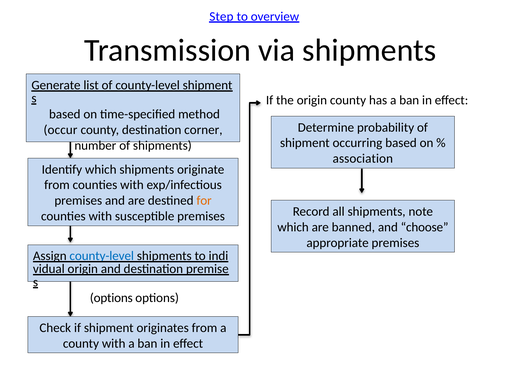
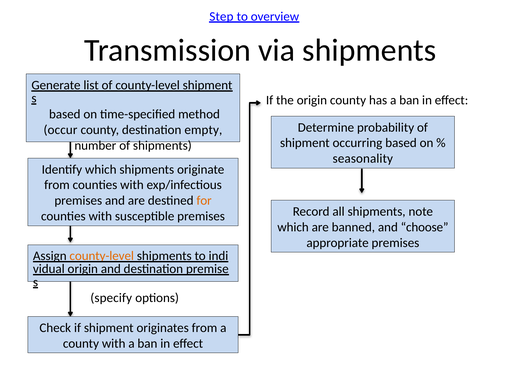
corner: corner -> empty (203, 130)
association: association -> seasonality (363, 159)
county-level colour: blue -> orange (102, 256)
options: options -> specify (111, 298)
